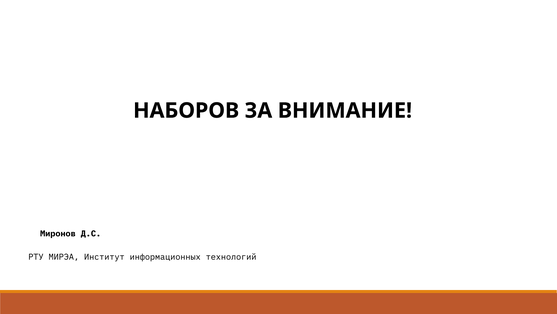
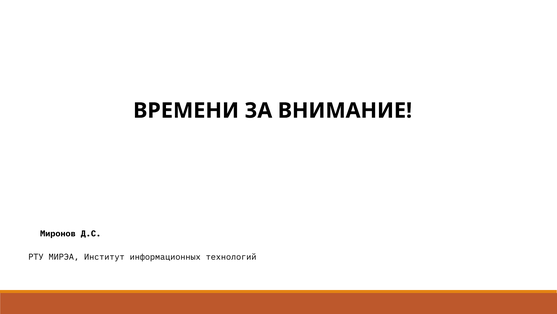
НАБОРОВ: НАБОРОВ -> ВРЕМЕНИ (186, 110)
